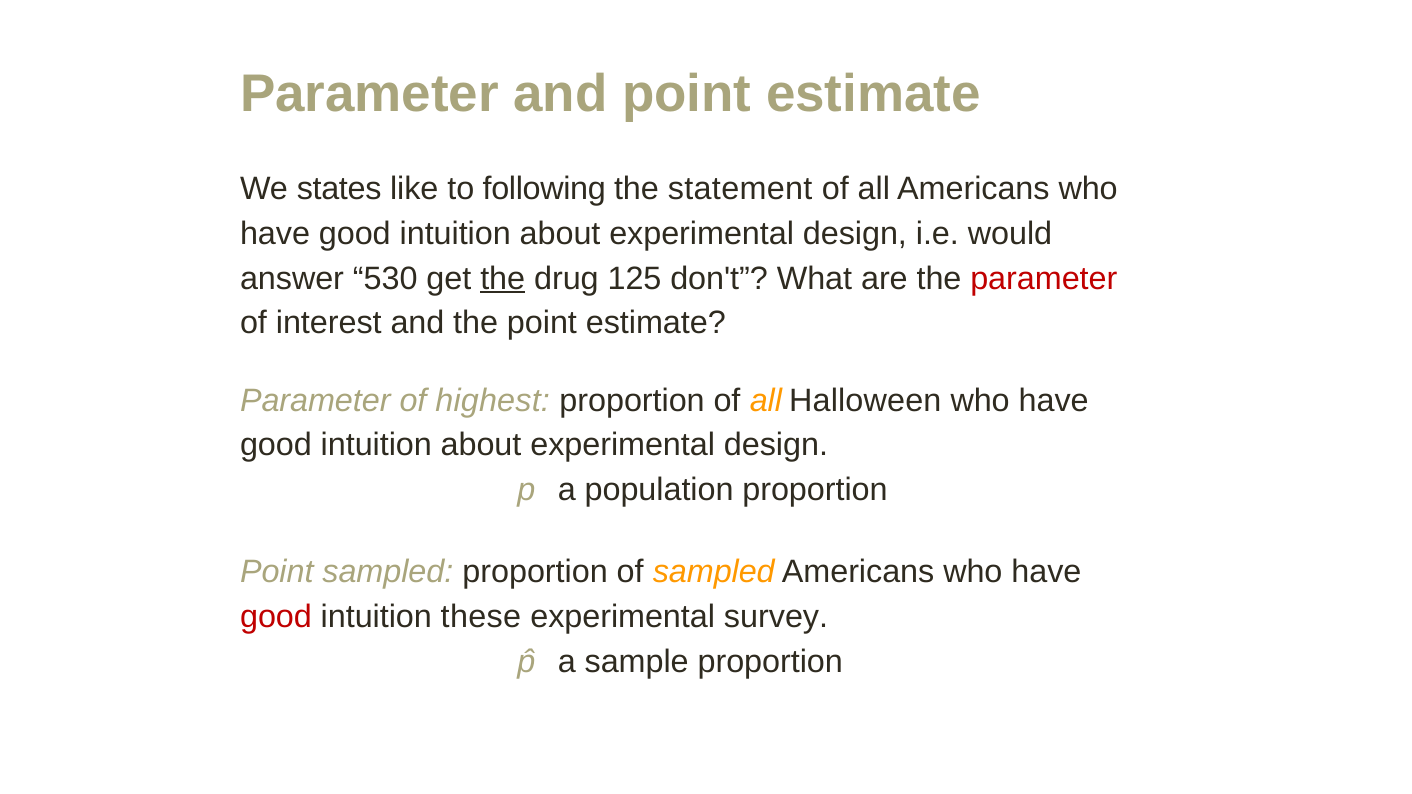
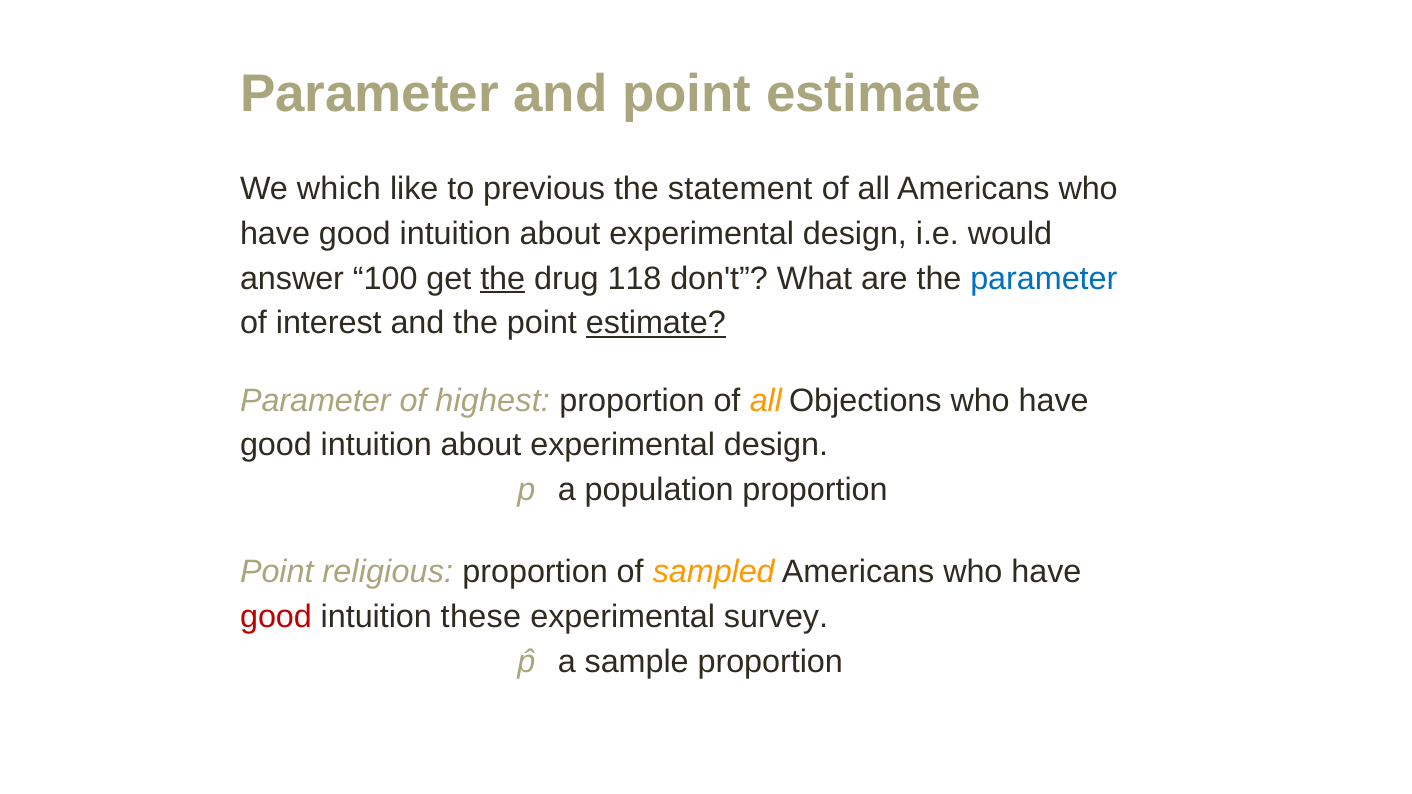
states: states -> which (339, 189)
following: following -> previous (544, 189)
530: 530 -> 100 (385, 279)
125: 125 -> 118 (635, 279)
parameter colour: red -> blue (1044, 279)
estimate underline: none -> present (656, 323)
Halloween: Halloween -> Objections (865, 401)
Point sampled: sampled -> religious (388, 572)
